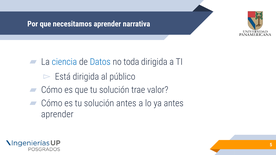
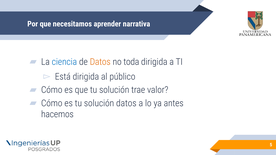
Datos colour: blue -> orange (100, 62)
solución antes: antes -> datos (126, 103)
aprender: aprender -> hacemos (57, 114)
